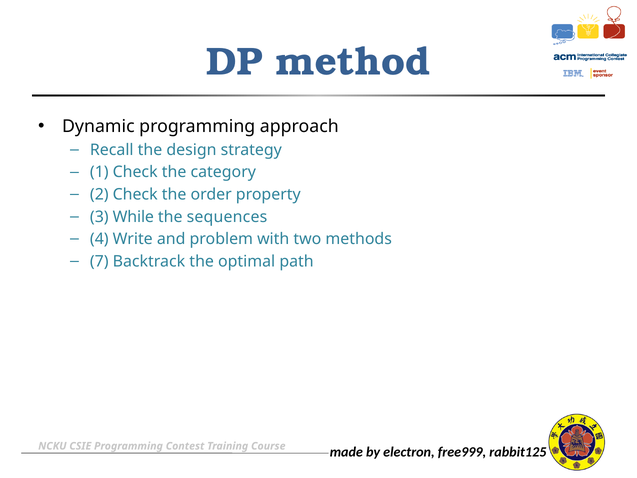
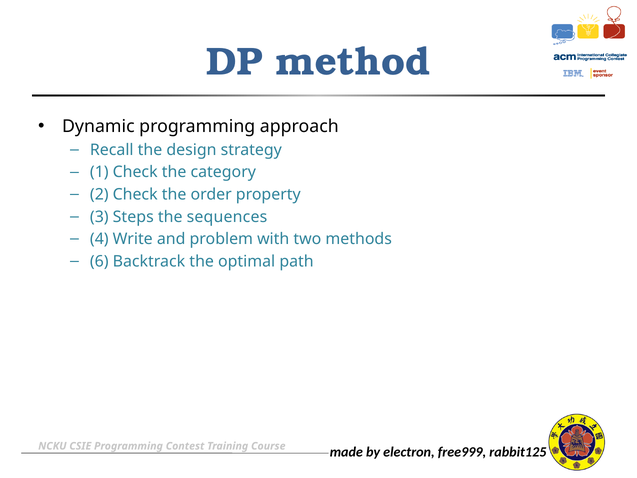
While: While -> Steps (133, 217)
7: 7 -> 6 (99, 261)
